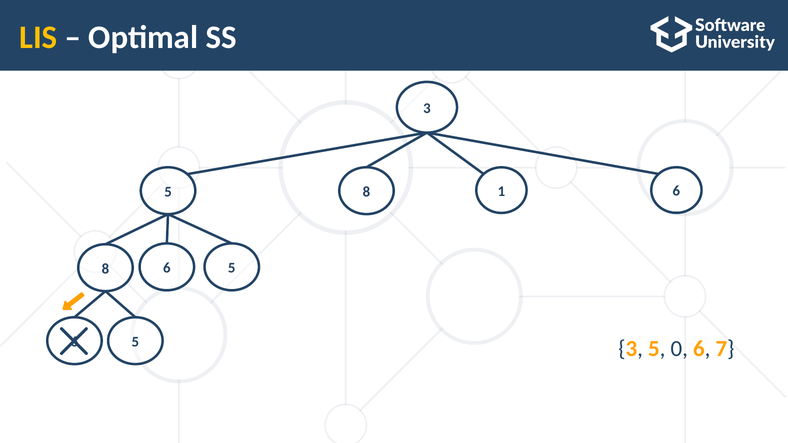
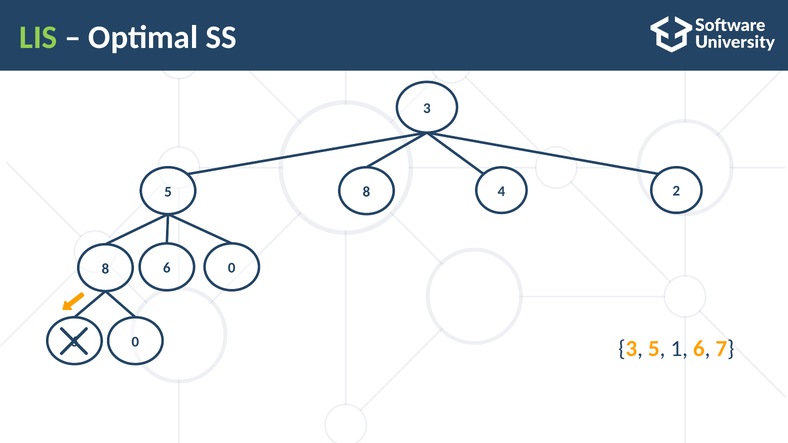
LIS colour: yellow -> light green (38, 37)
1: 1 -> 4 (501, 191)
8 6: 6 -> 2 (676, 191)
8 5: 5 -> 0 (232, 268)
5: 5 -> 0 (135, 342)
0: 0 -> 1 (679, 349)
